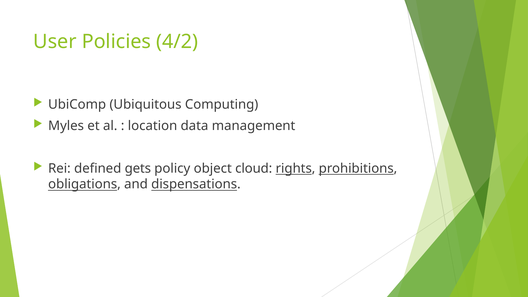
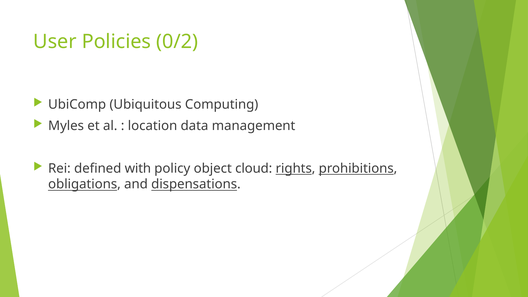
4/2: 4/2 -> 0/2 (177, 42)
gets: gets -> with (138, 168)
